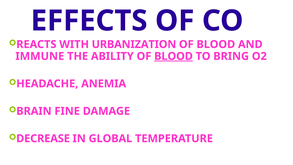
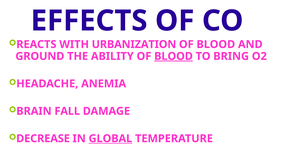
IMMUNE: IMMUNE -> GROUND (40, 56)
FINE: FINE -> FALL (67, 111)
GLOBAL underline: none -> present (110, 138)
